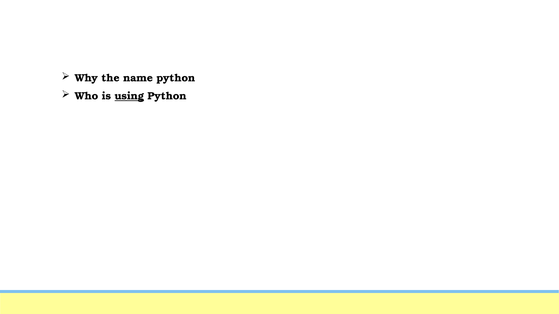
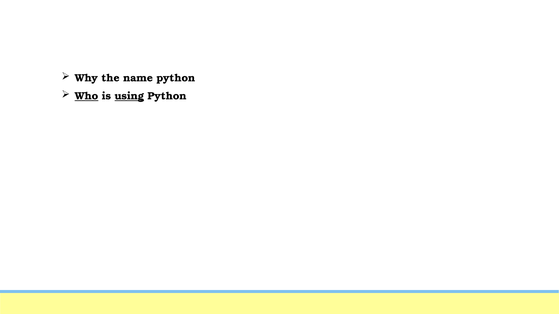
Who underline: none -> present (86, 96)
